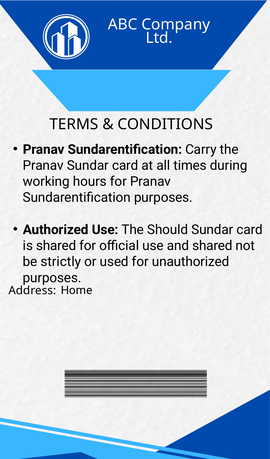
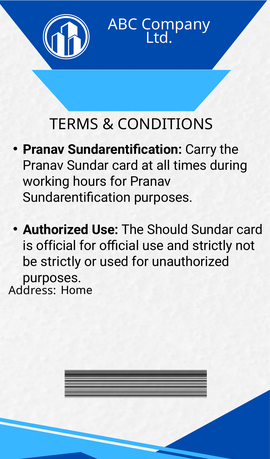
is shared: shared -> official (56, 246)
and shared: shared -> strictly (212, 246)
